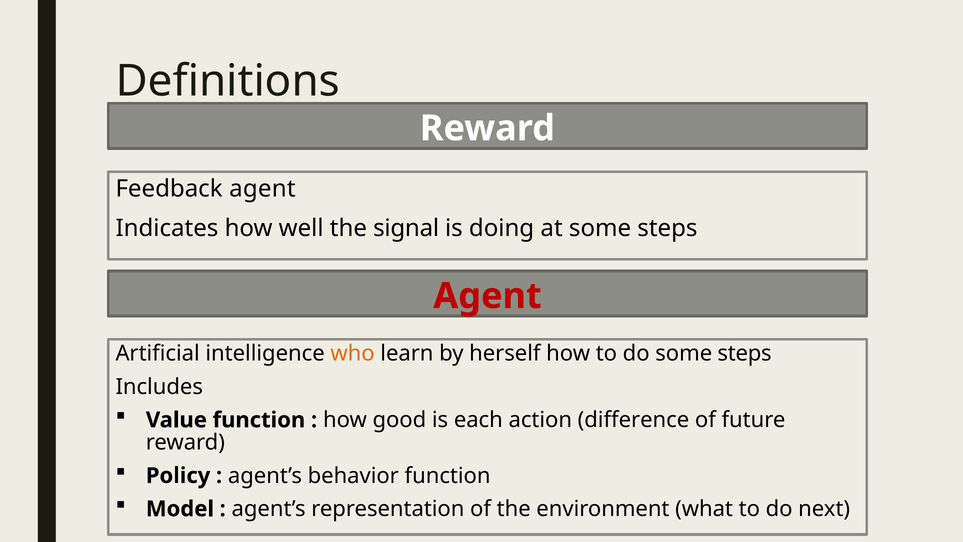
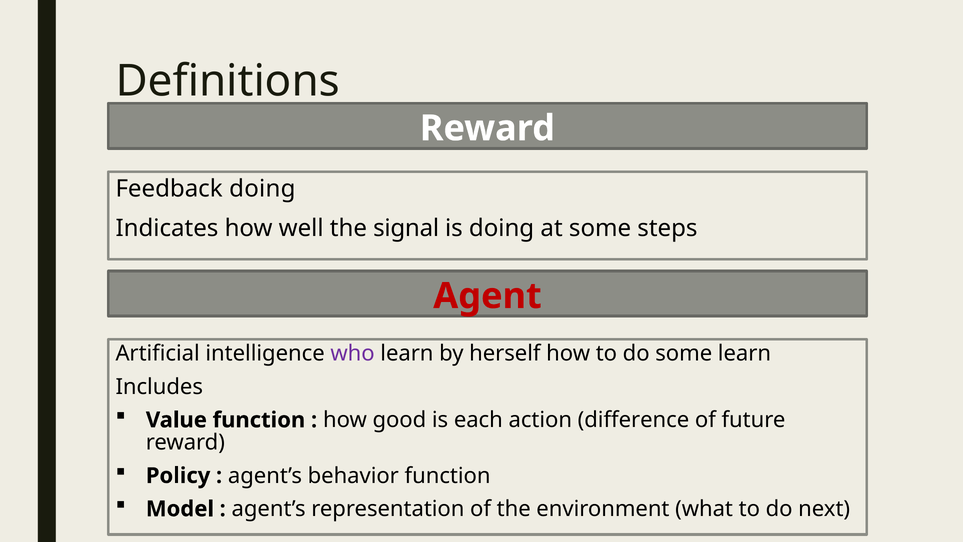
Feedback agent: agent -> doing (262, 189)
who colour: orange -> purple (353, 353)
do some steps: steps -> learn (744, 353)
